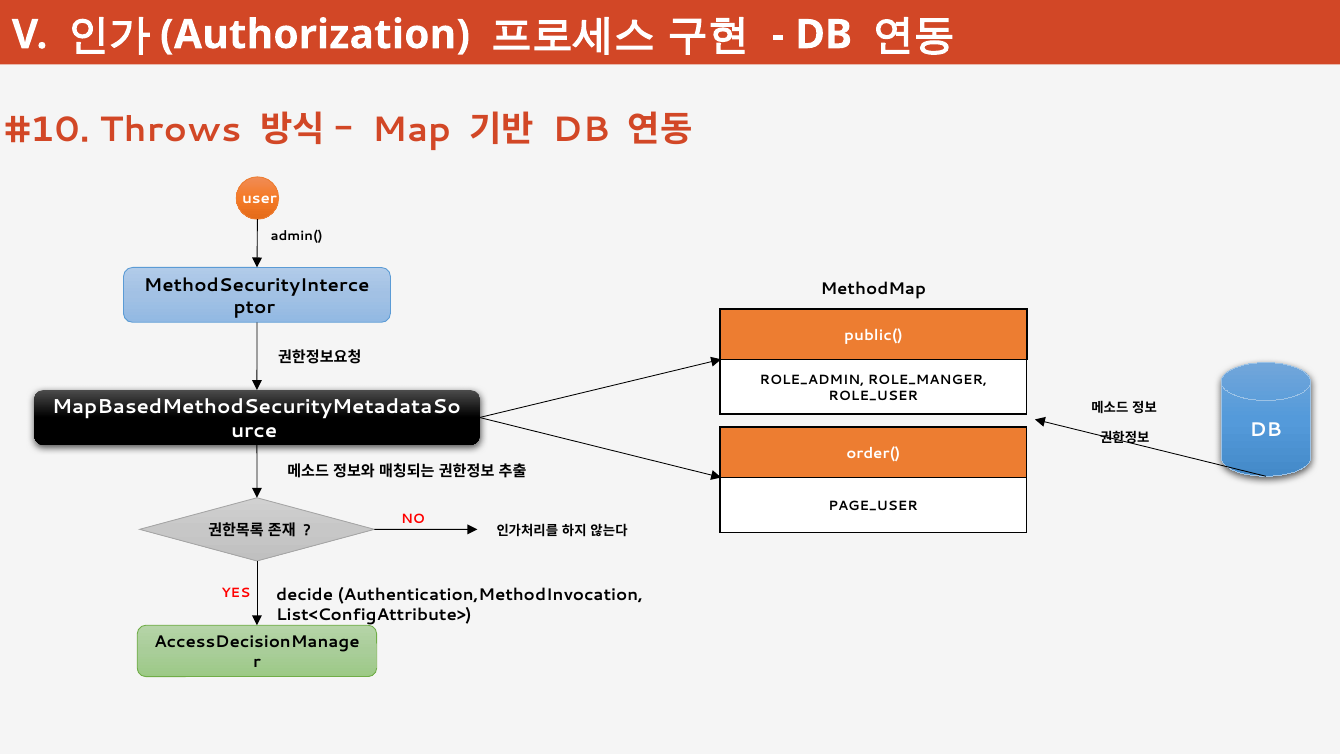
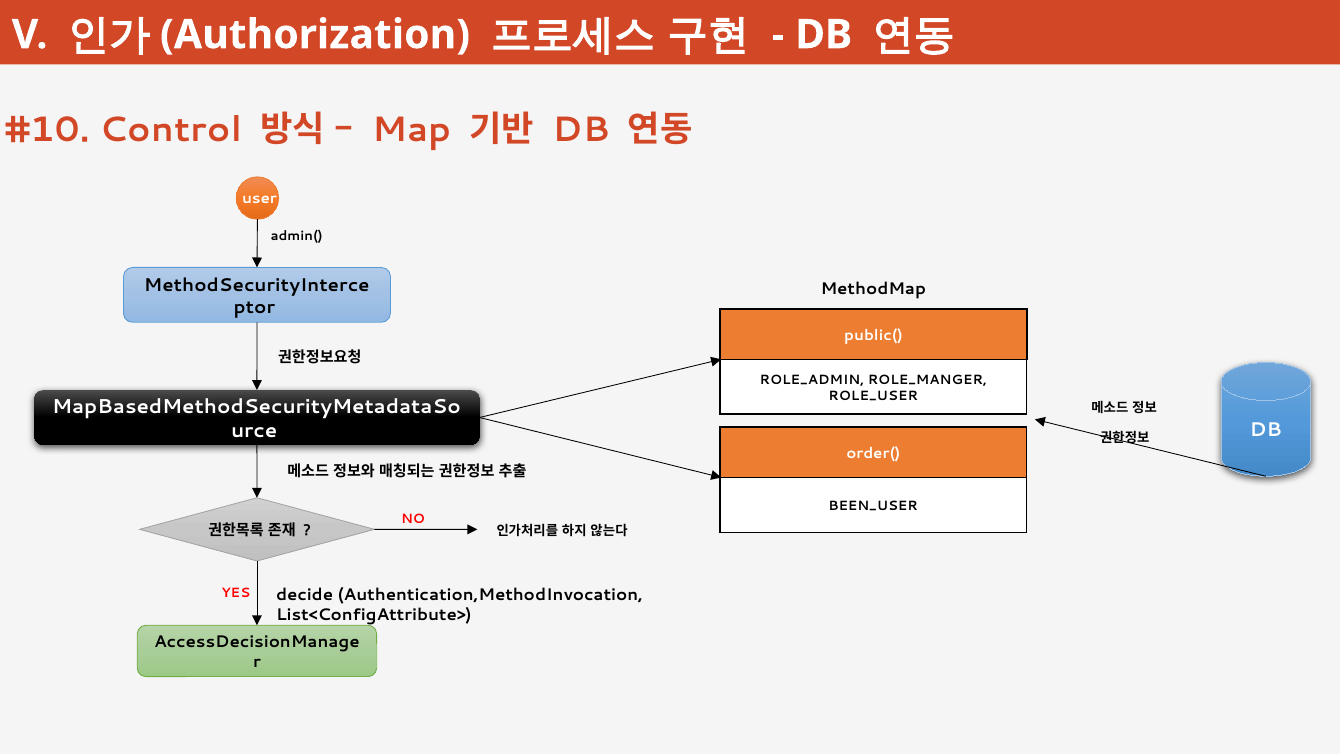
Throws: Throws -> Control (171, 130)
PAGE_USER: PAGE_USER -> BEEN_USER (873, 506)
